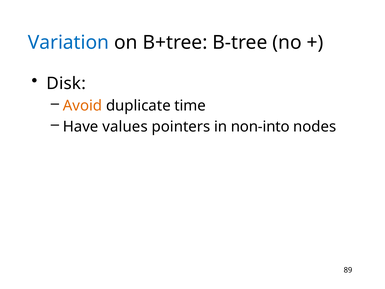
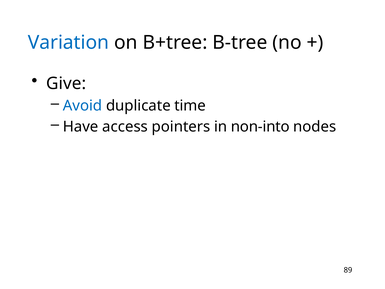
Disk: Disk -> Give (66, 83)
Avoid colour: orange -> blue (83, 106)
values: values -> access (125, 127)
